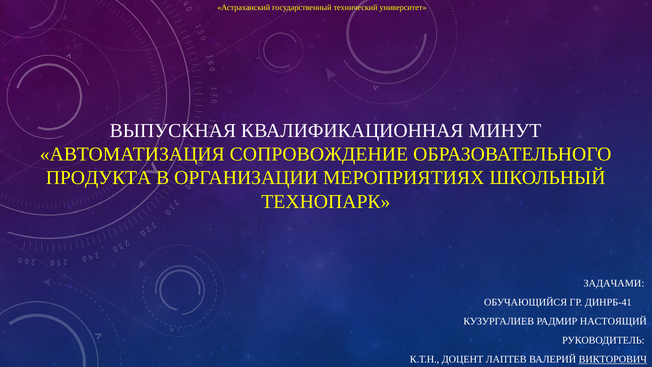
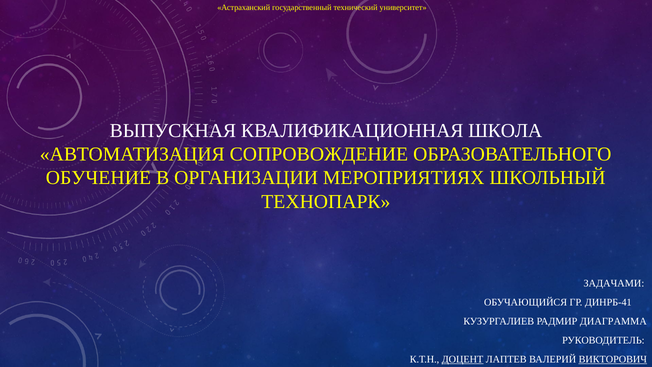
МИНУТ: МИНУТ -> ШКОЛА (505, 130)
ПРОДУКТА: ПРОДУКТА -> ОБУЧЕНИЕ (98, 178)
НАСТОЯЩИЙ: НАСТОЯЩИЙ -> ДИАГРАММА (613, 321)
ДОЦЕНТ underline: none -> present (463, 359)
